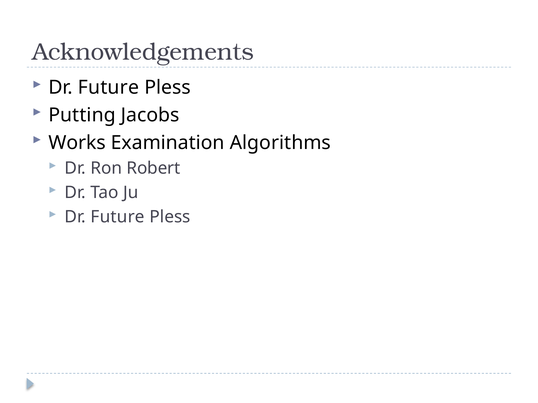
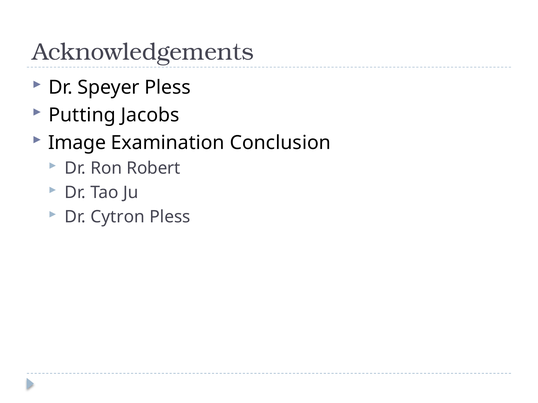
Future: Future -> Speyer (109, 87)
Works: Works -> Image (77, 143)
Algorithms: Algorithms -> Conclusion (280, 143)
Future: Future -> Cytron (118, 217)
